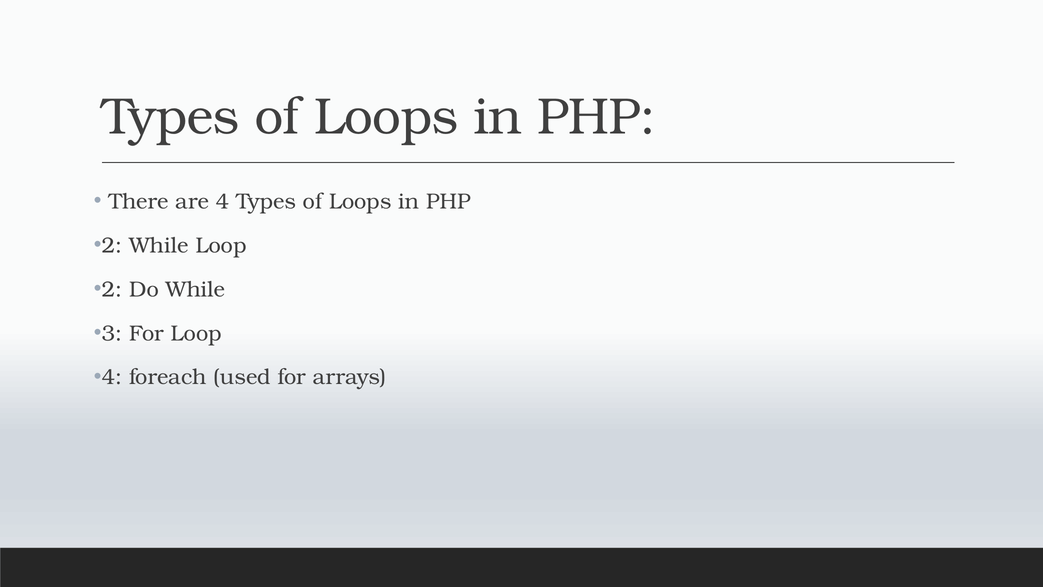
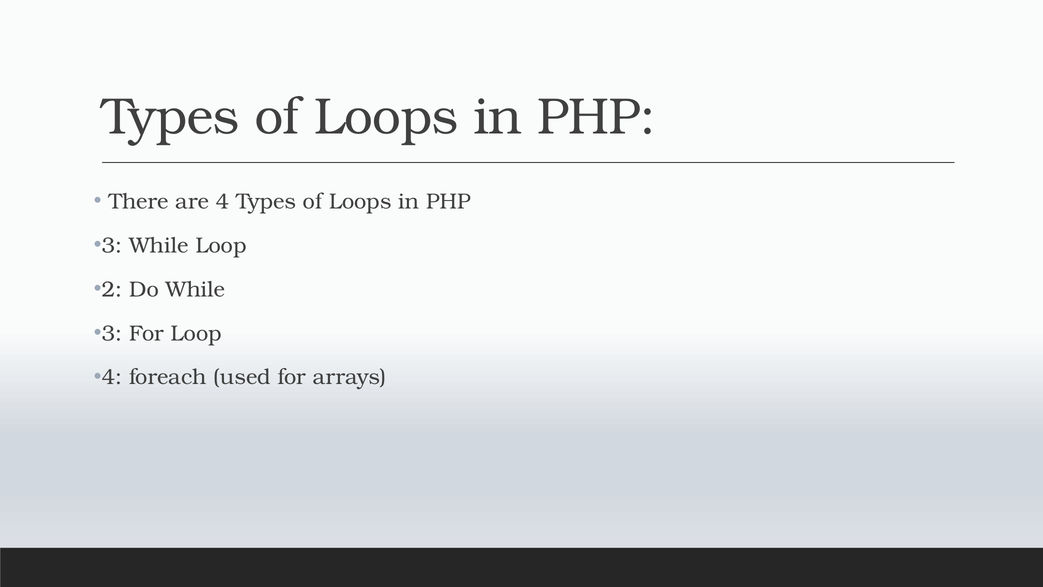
2: 2 -> 3 (112, 245)
